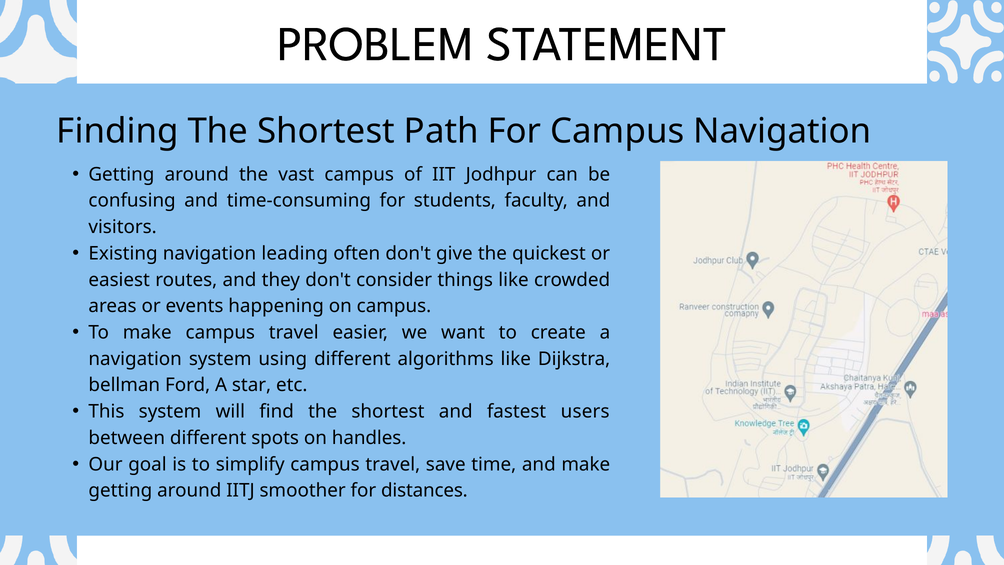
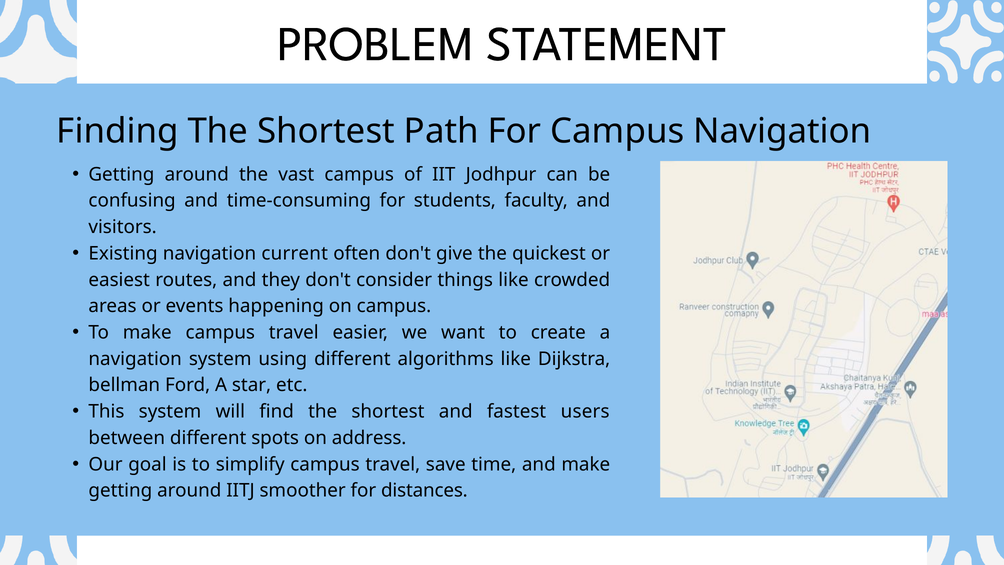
leading: leading -> current (295, 253)
handles: handles -> address (369, 438)
